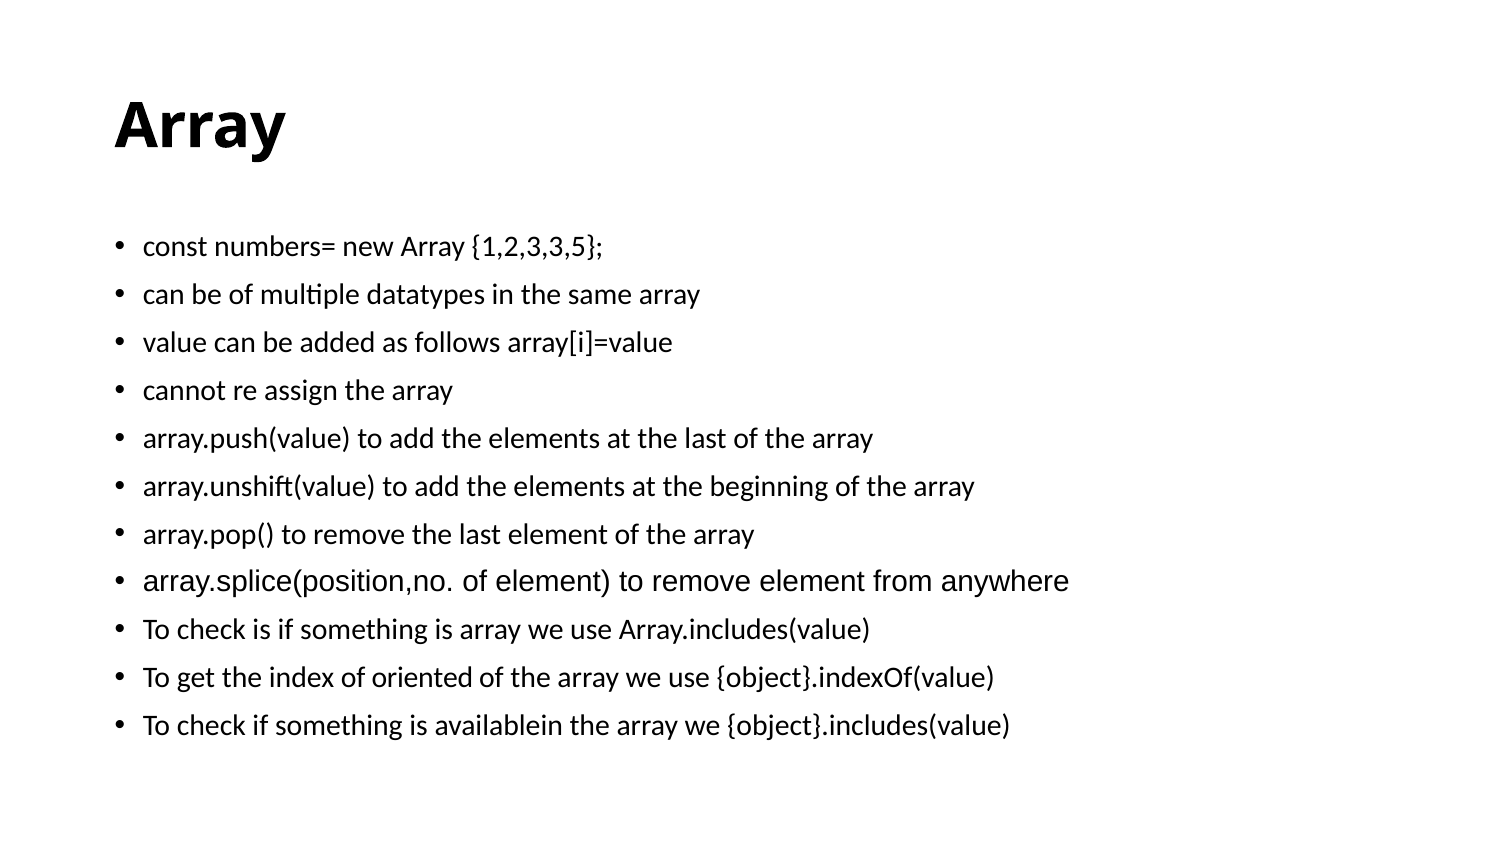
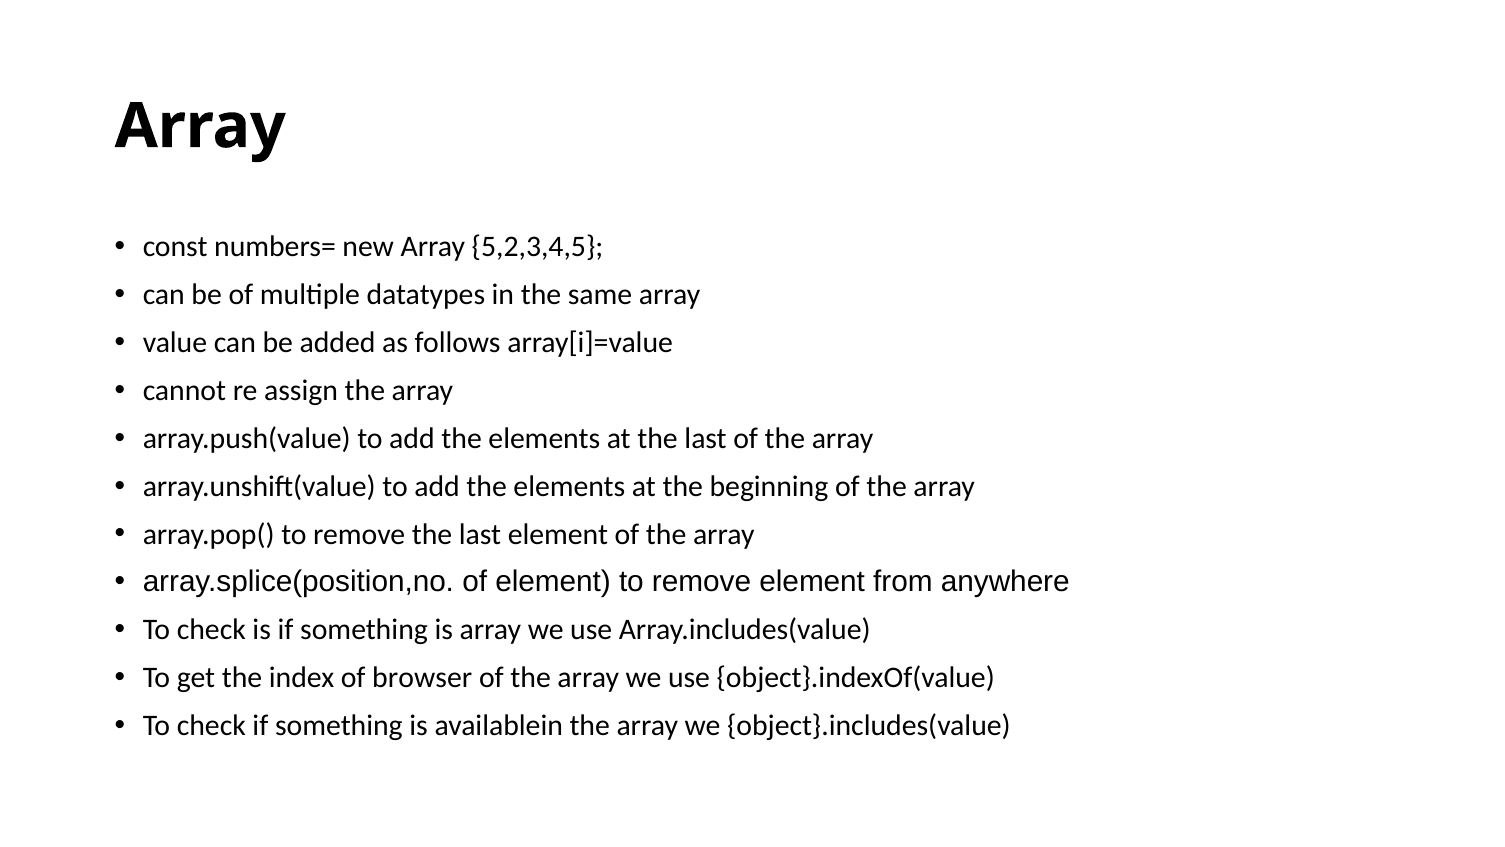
1,2,3,3,5: 1,2,3,3,5 -> 5,2,3,4,5 (538, 247)
oriented: oriented -> browser (422, 678)
